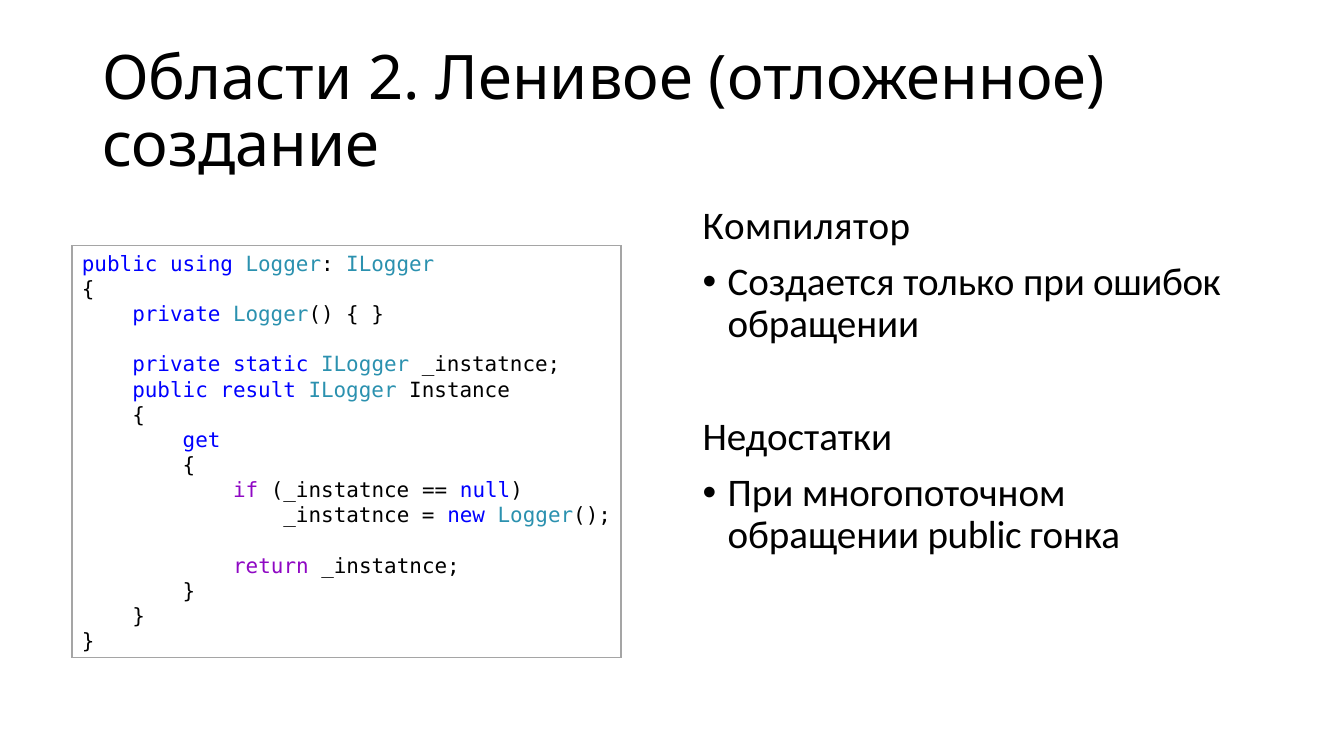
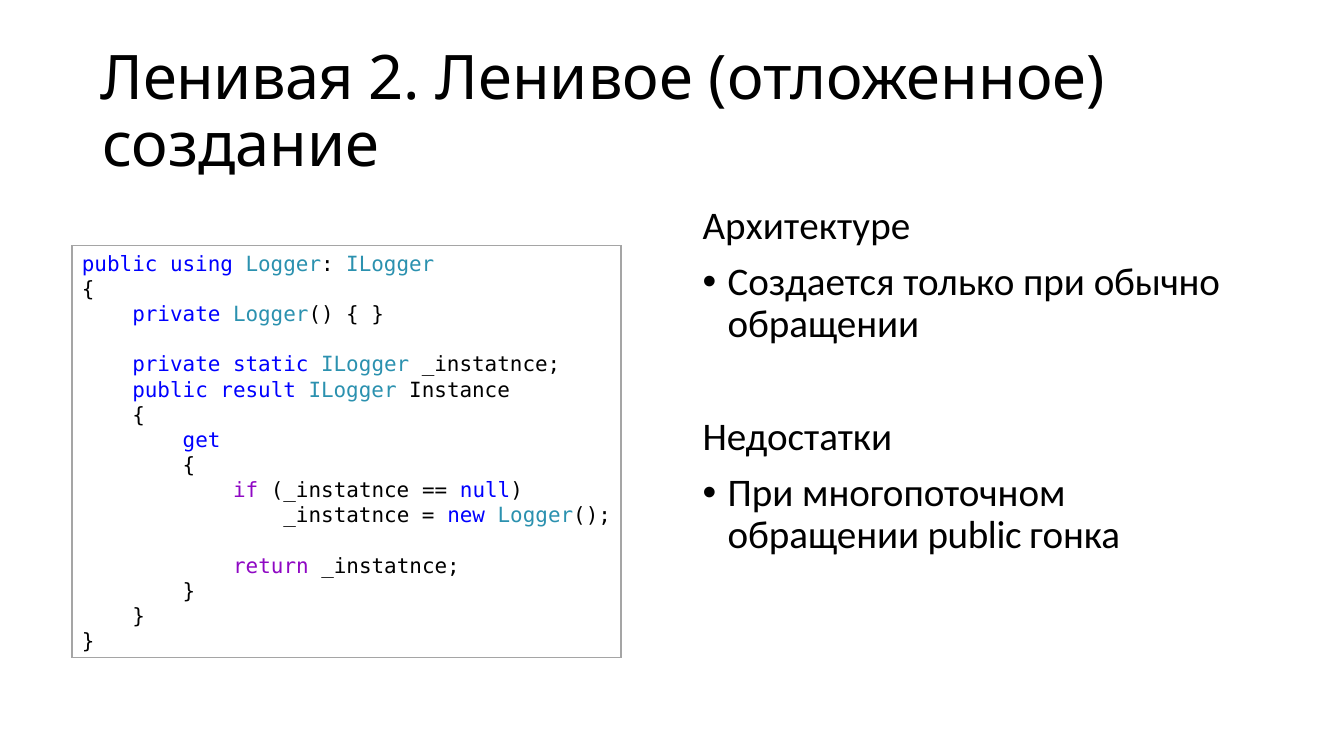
Области: Области -> Ленивая (227, 79)
Компилятор: Компилятор -> Архитектуре (806, 227)
ошибок: ошибок -> обычно (1157, 283)
